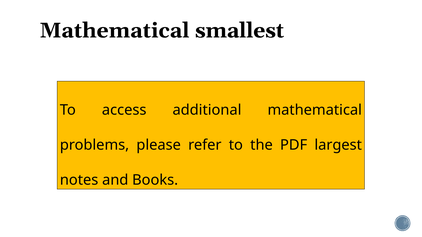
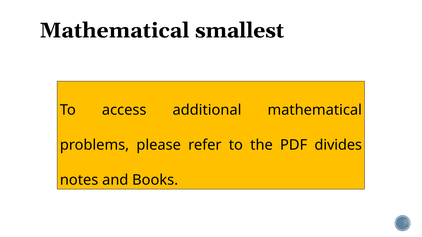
largest: largest -> divides (338, 145)
